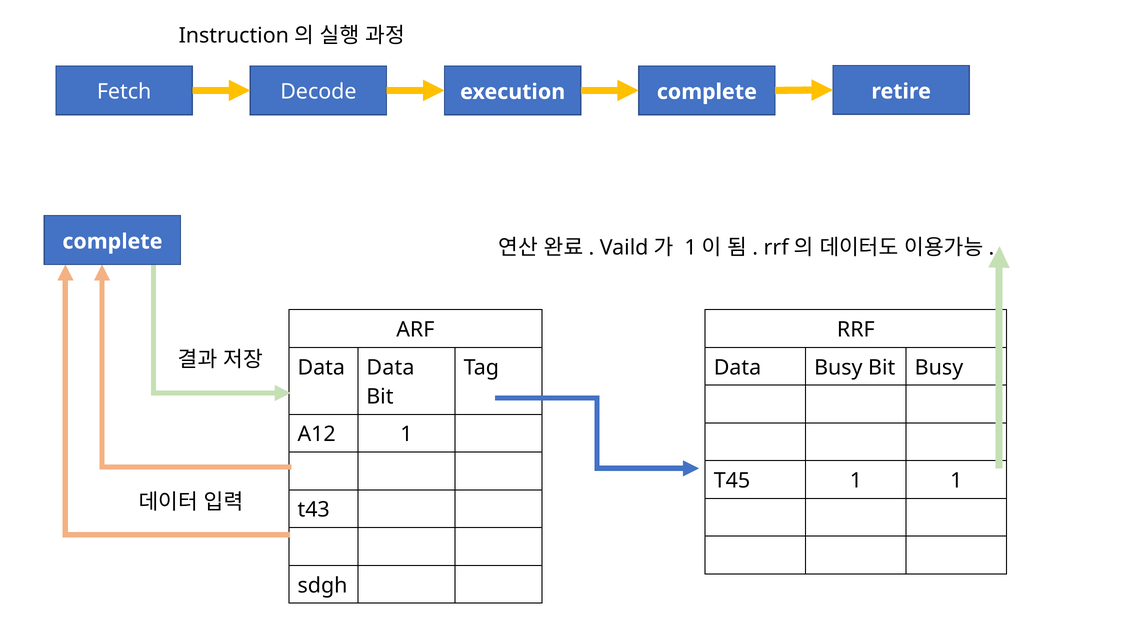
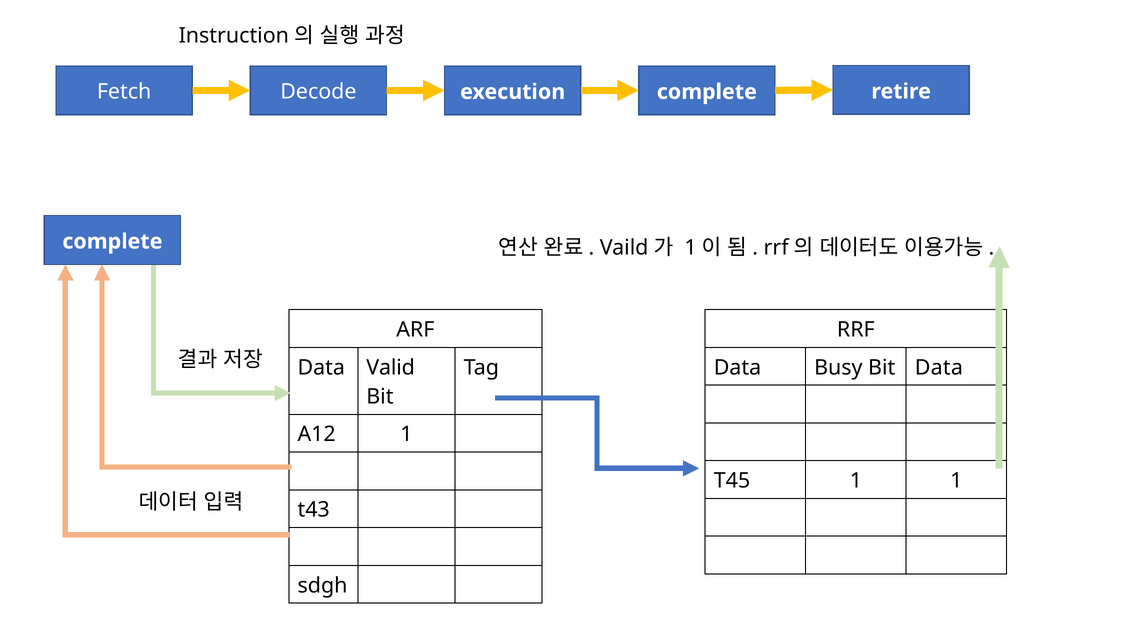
Data Data: Data -> Valid (391, 368)
Bit Busy: Busy -> Data (939, 368)
